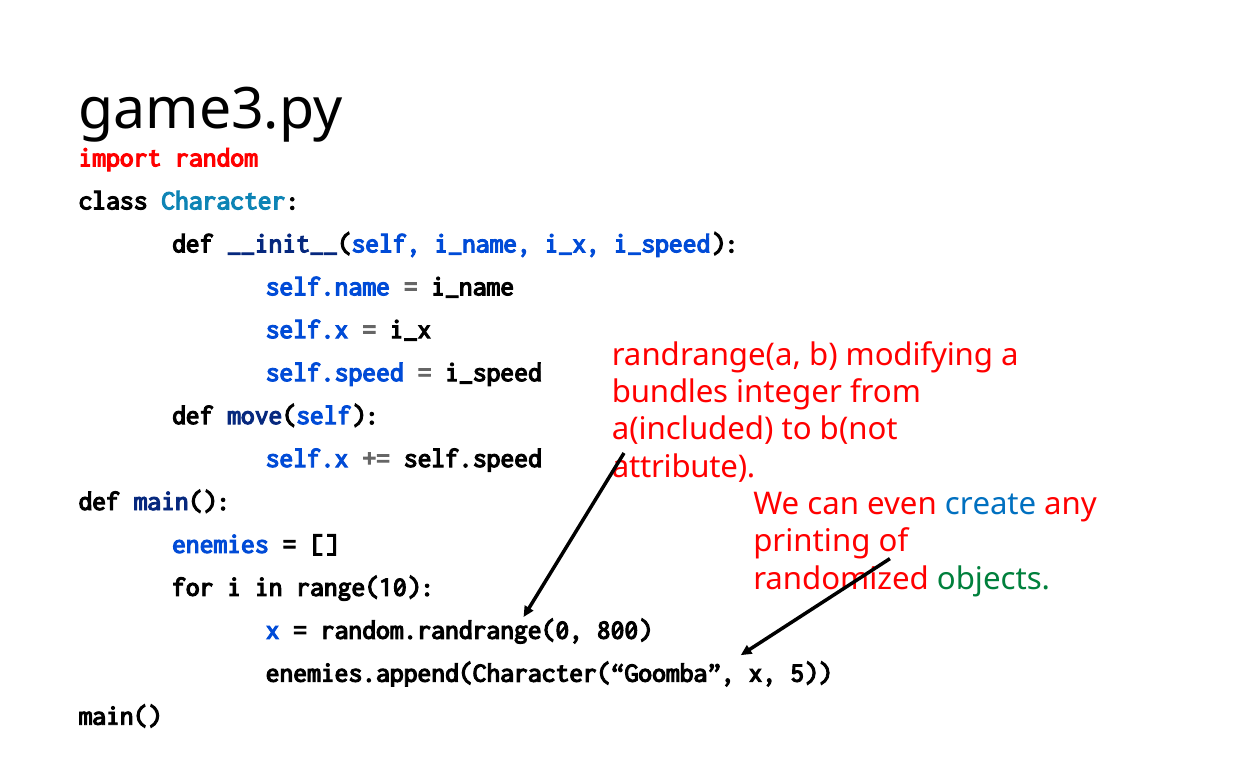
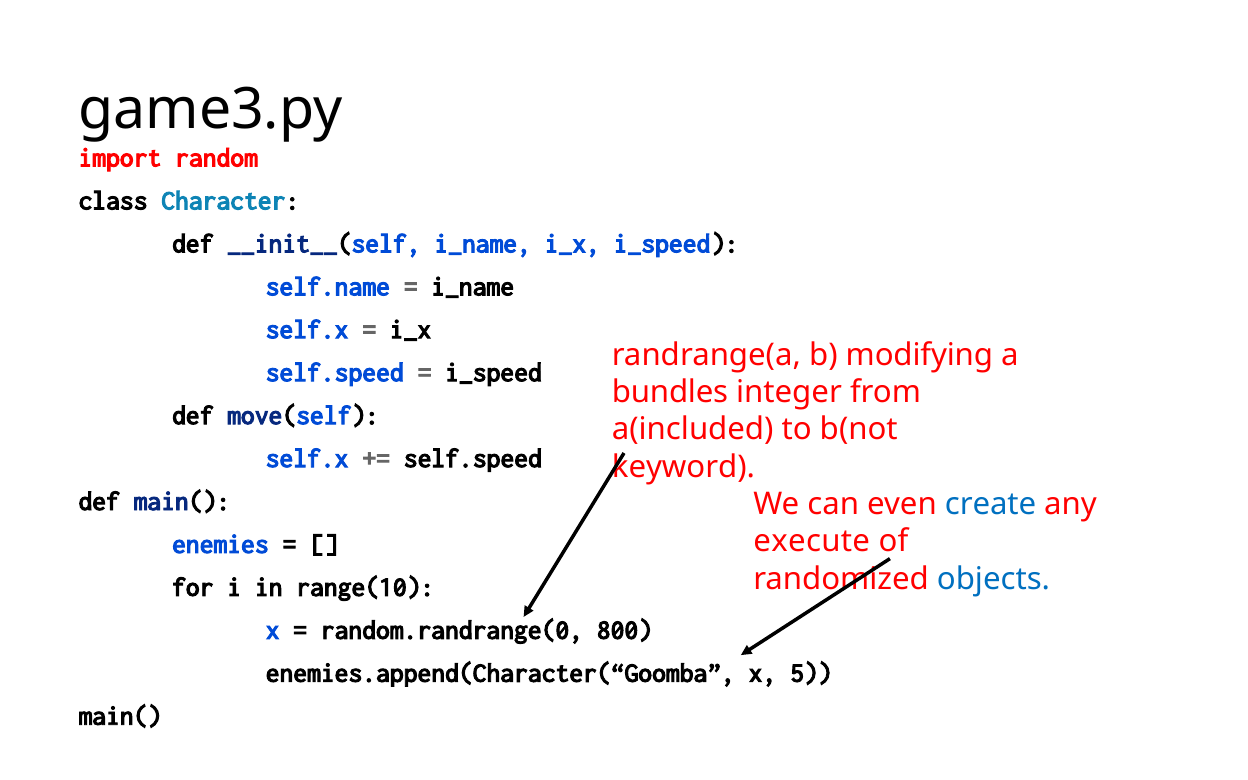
attribute: attribute -> keyword (683, 467)
printing: printing -> execute (812, 541)
objects colour: green -> blue (994, 579)
